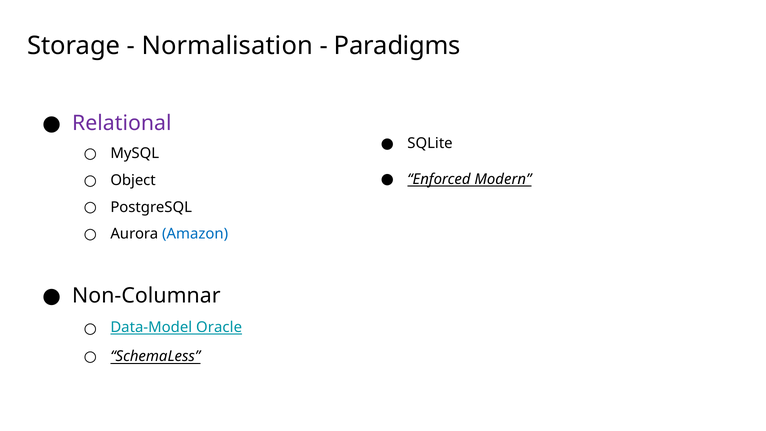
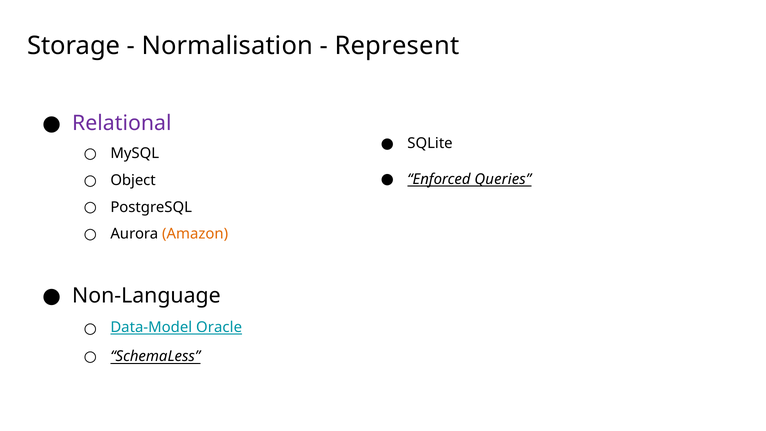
Paradigms: Paradigms -> Represent (397, 46)
Modern: Modern -> Queries (503, 179)
Amazon colour: blue -> orange (195, 234)
Non-Columnar: Non-Columnar -> Non-Language (146, 296)
